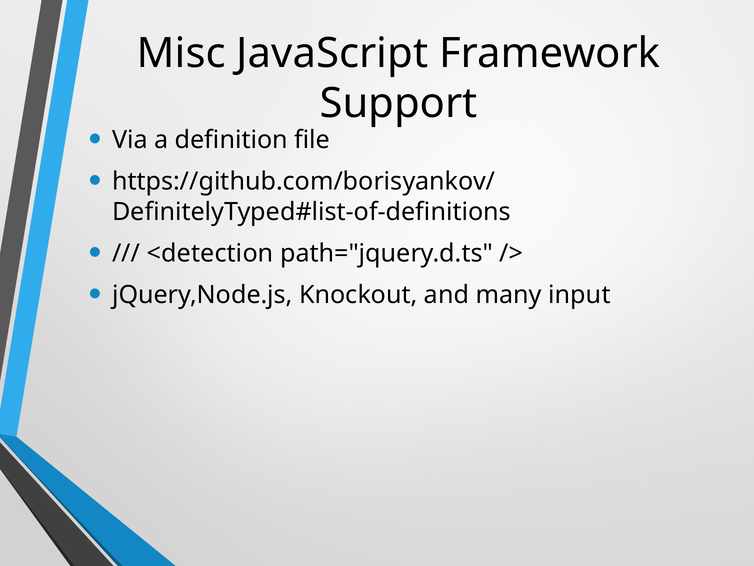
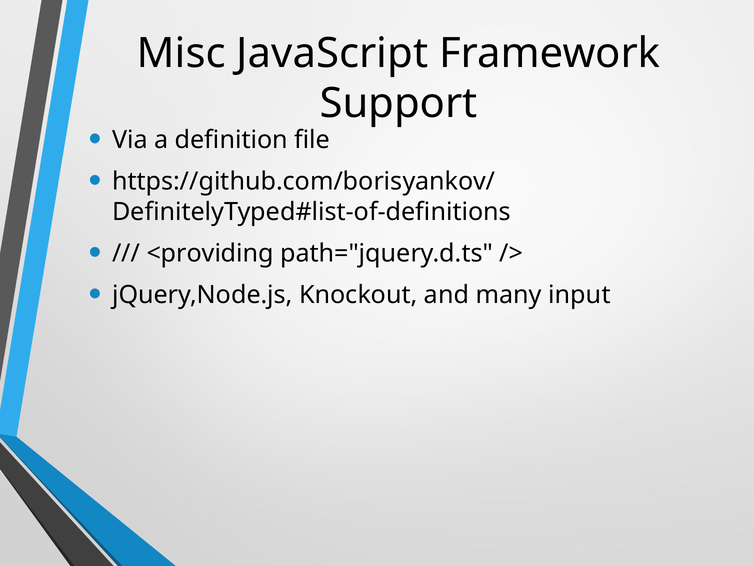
<detection: <detection -> <providing (210, 253)
